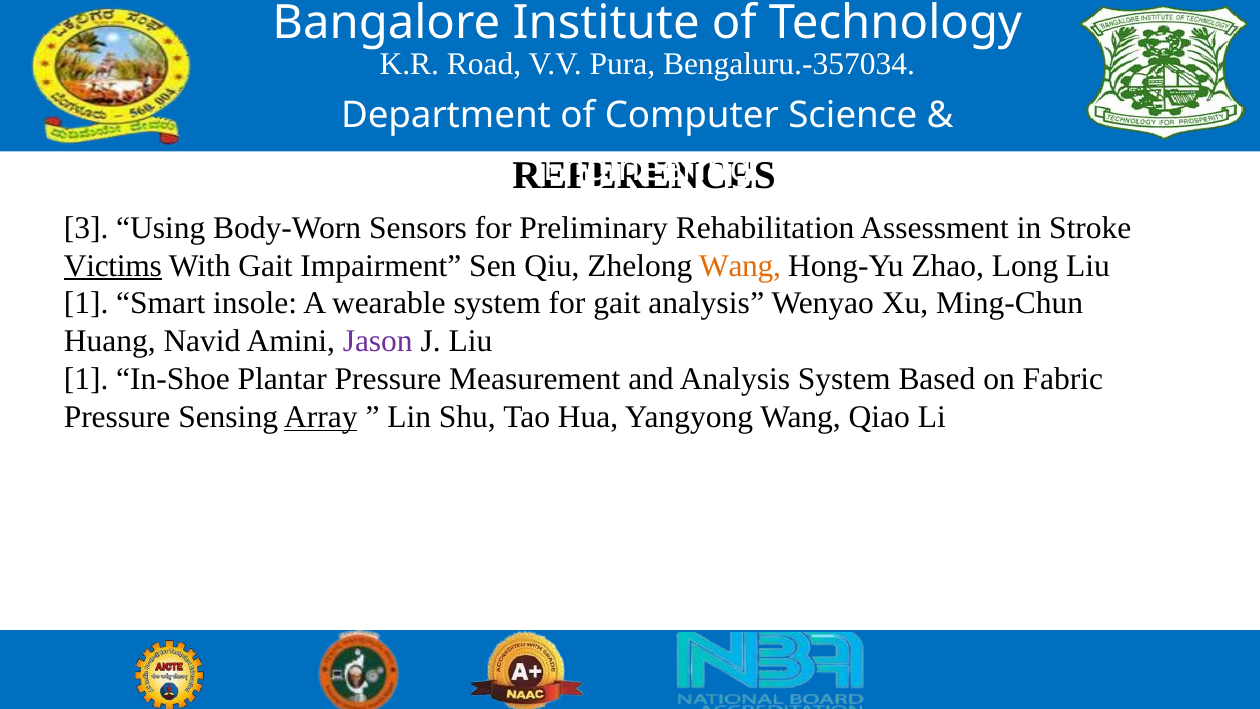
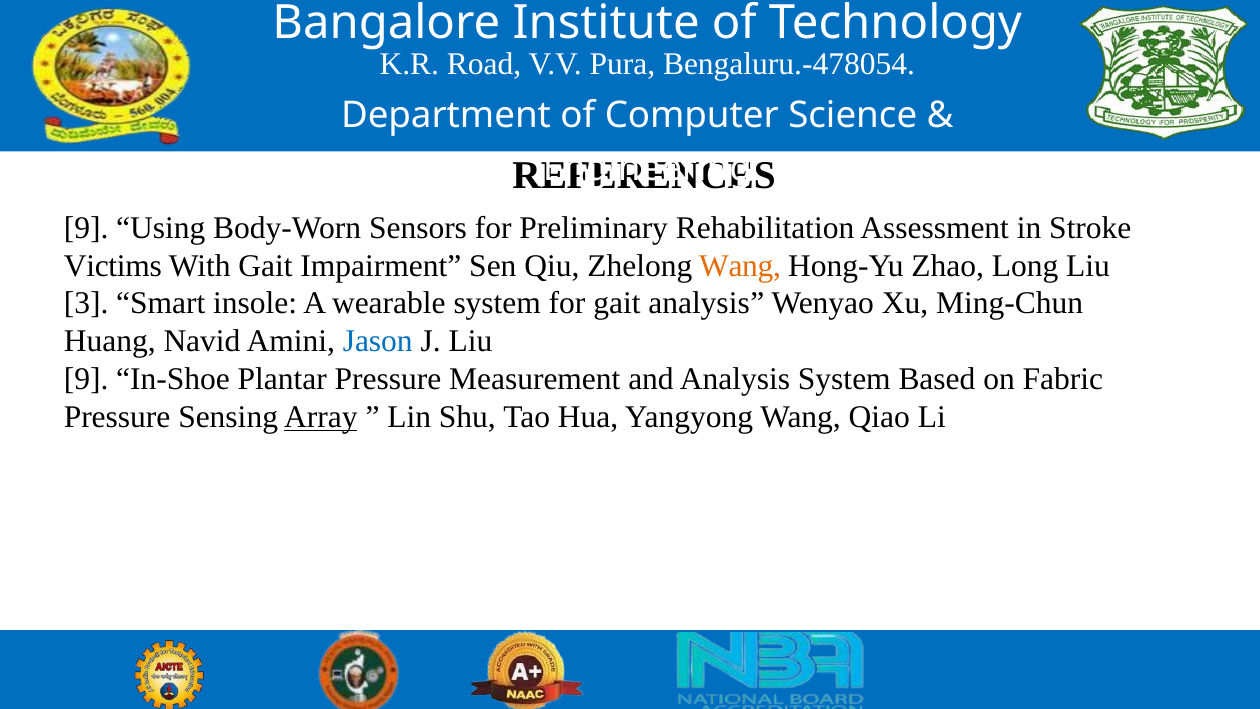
Bengaluru.-357034: Bengaluru.-357034 -> Bengaluru.-478054 (789, 64)
3: 3 -> 9 (86, 228)
Victims underline: present -> none (113, 266)
1: 1 -> 3 (86, 303)
Jason colour: purple -> blue (378, 341)
1: 1 -> 9 (86, 379)
